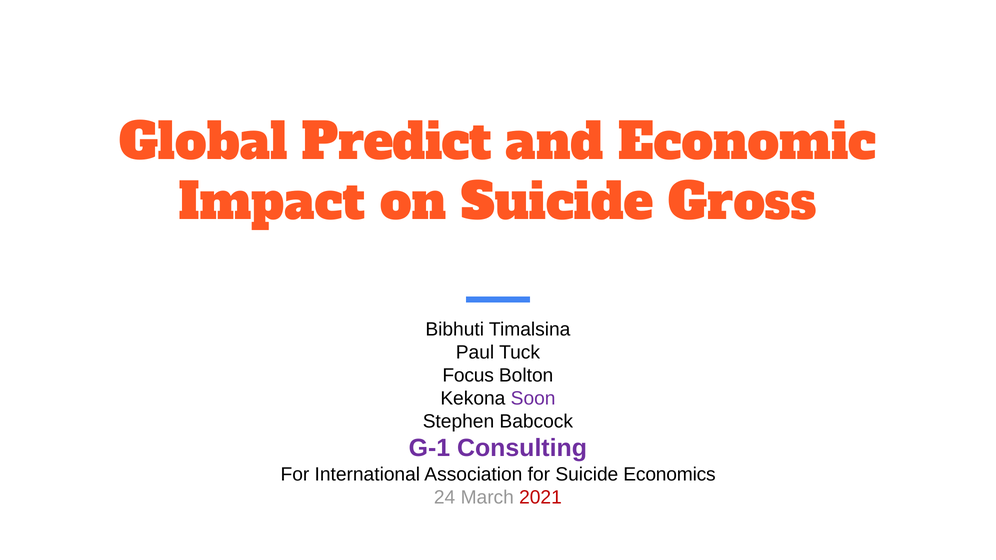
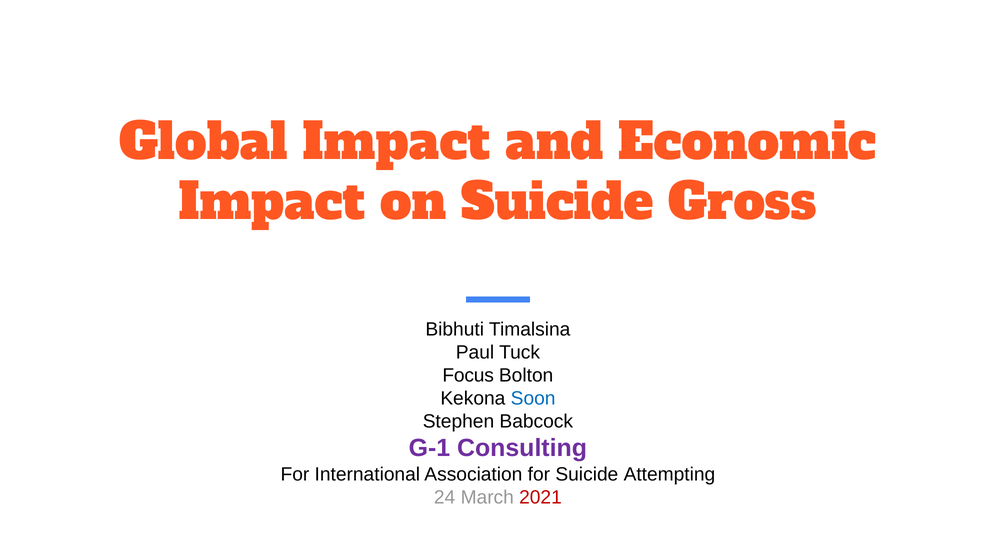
Global Predict: Predict -> Impact (397, 143)
Soon colour: purple -> blue (533, 399)
Economics: Economics -> Attempting (669, 475)
